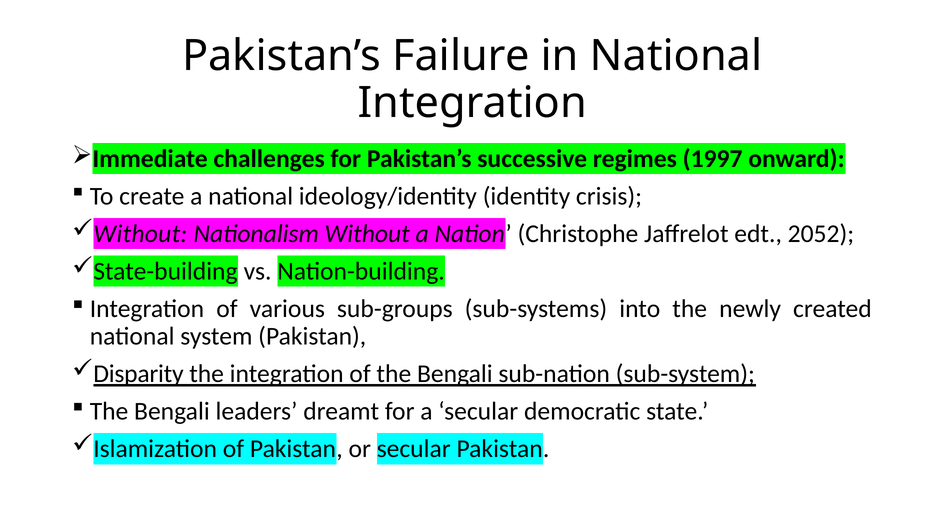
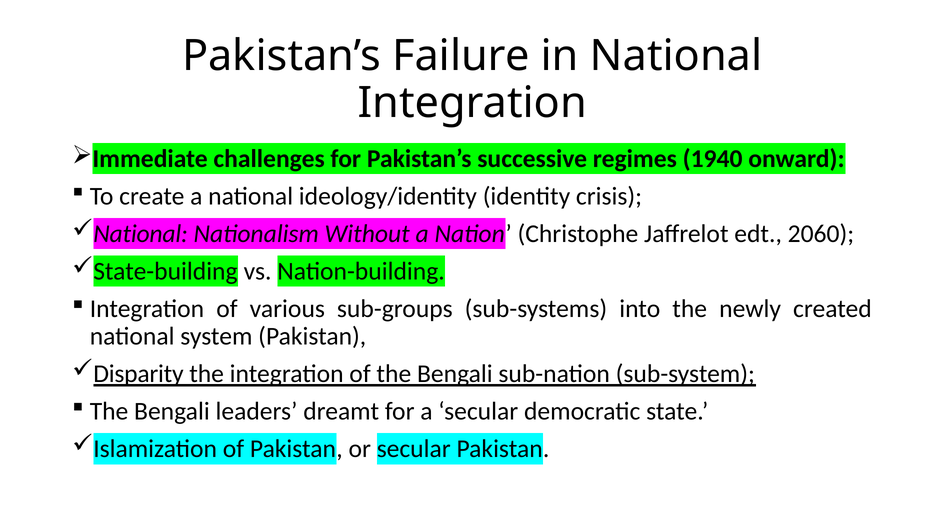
1997: 1997 -> 1940 (713, 159)
Without: Without -> National (141, 234)
2052: 2052 -> 2060 (821, 234)
